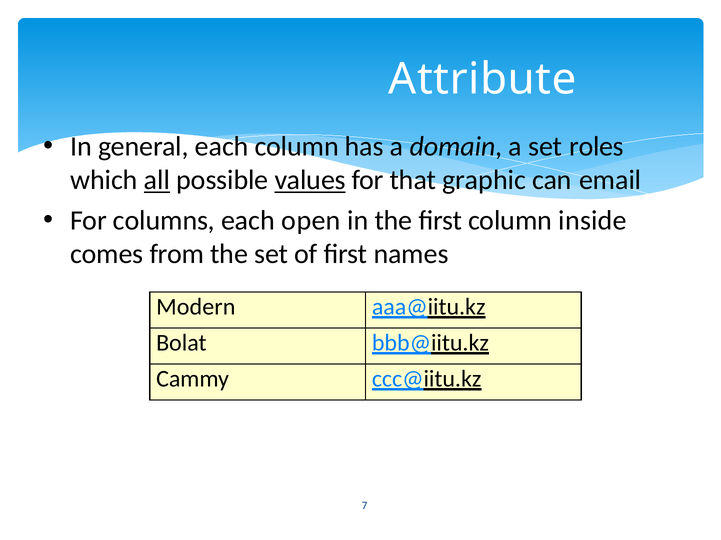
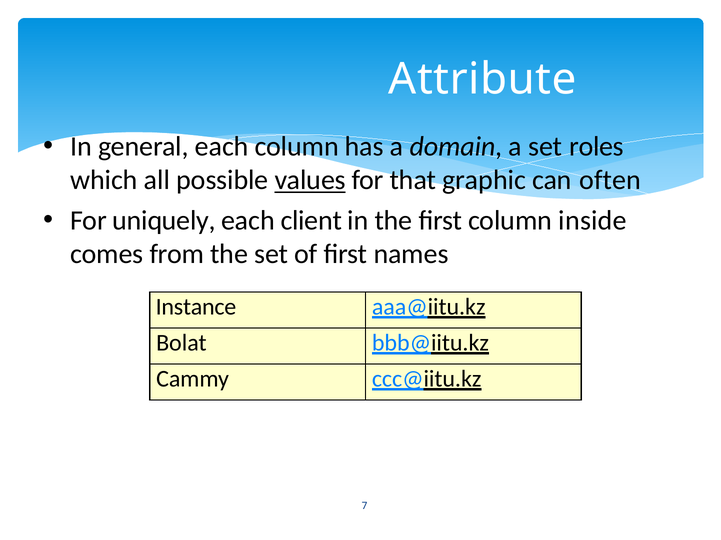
all underline: present -> none (157, 180)
email: email -> often (610, 180)
columns: columns -> uniquely (164, 221)
open: open -> client (311, 221)
Modern: Modern -> Instance (196, 307)
